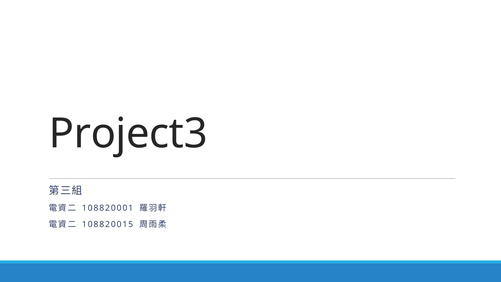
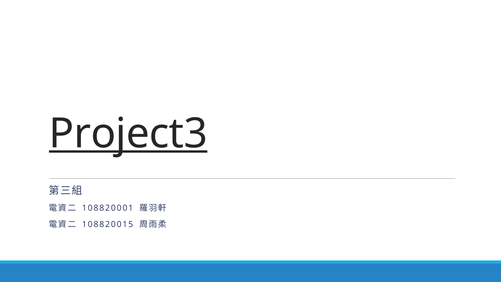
Project3 underline: none -> present (128, 133)
